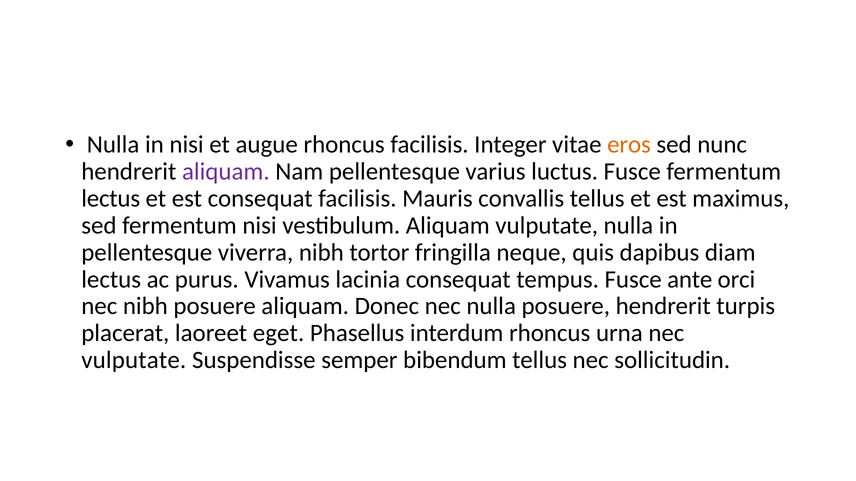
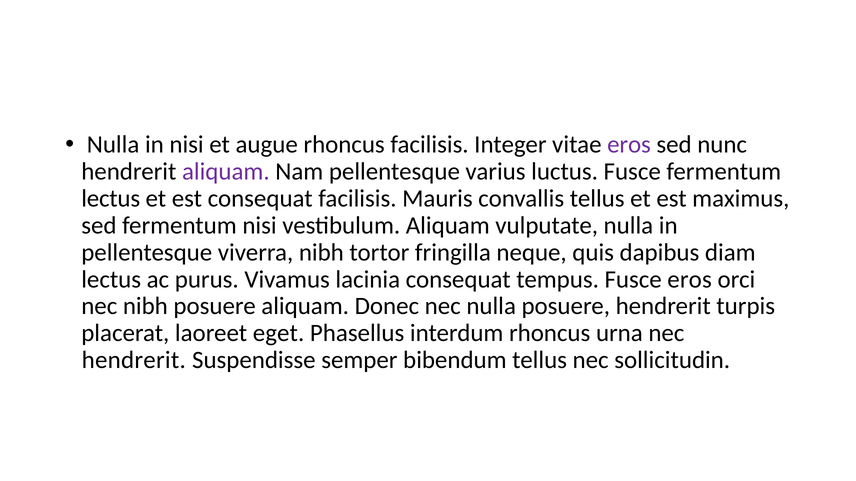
eros colour: orange -> purple (629, 145)
Fusce ante: ante -> eros (690, 280)
vulputate: vulputate -> hendrerit (134, 360)
